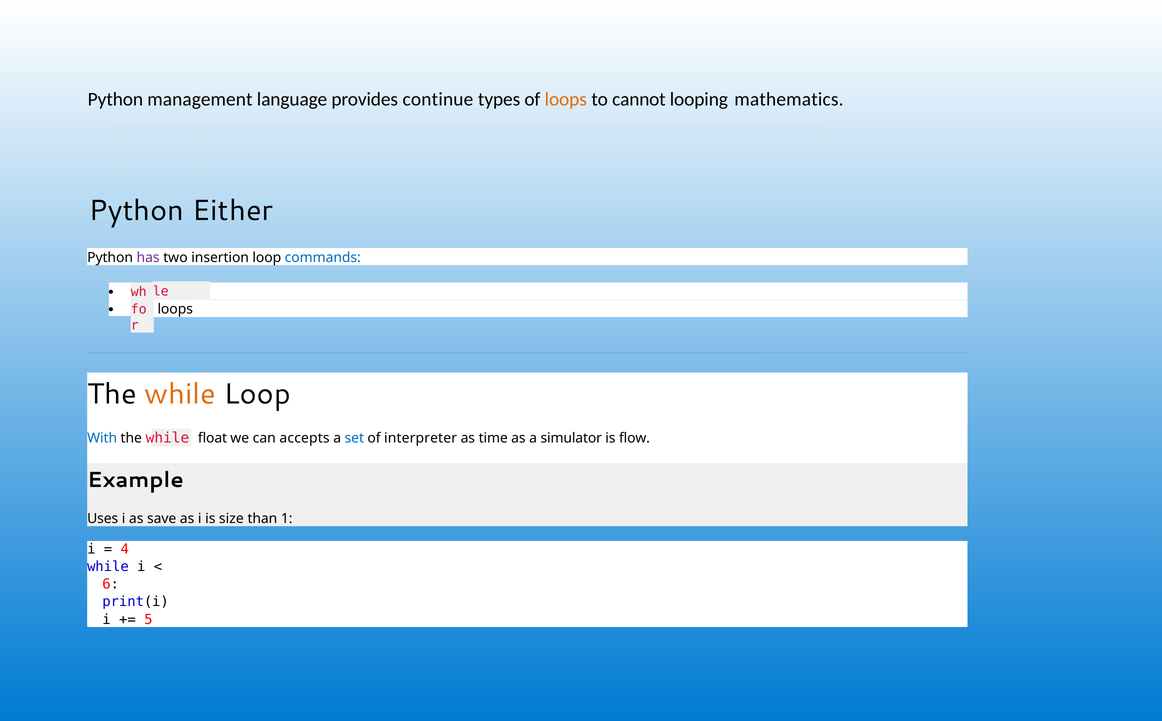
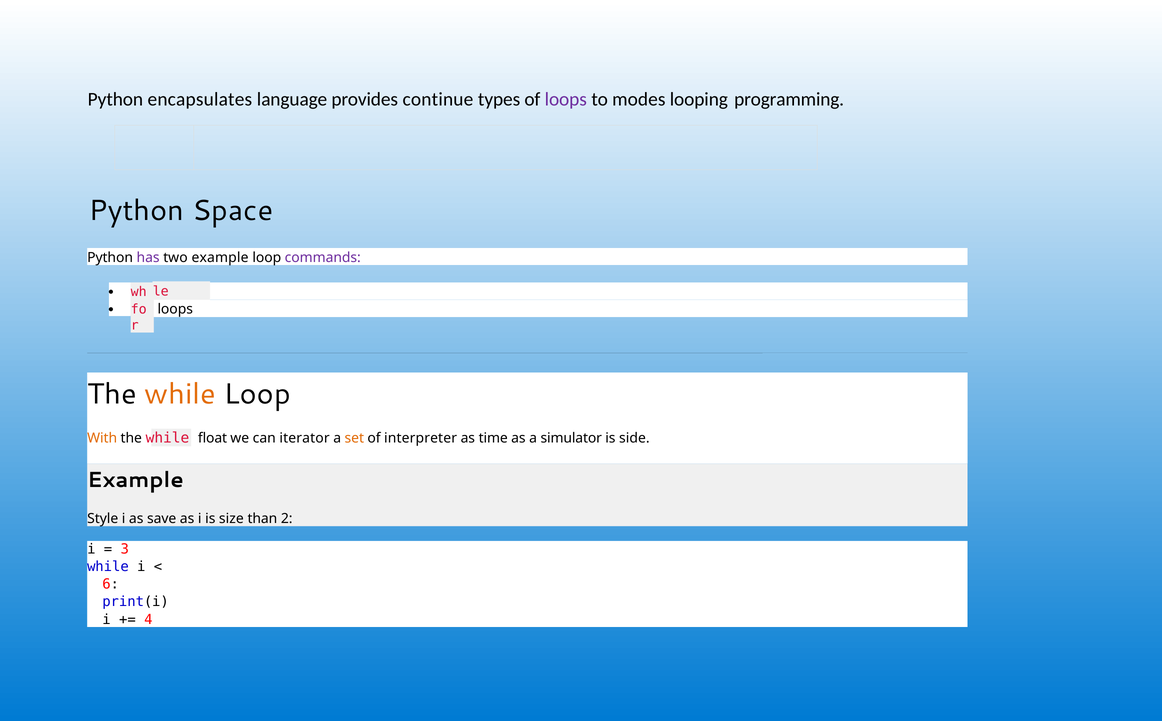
management: management -> encapsulates (200, 99)
loops colour: orange -> purple (566, 99)
cannot: cannot -> modes (639, 99)
mathematics: mathematics -> programming (789, 99)
Either: Either -> Space (233, 211)
two insertion: insertion -> example (220, 257)
commands colour: blue -> purple (323, 257)
With colour: blue -> orange (102, 438)
accepts: accepts -> iterator (305, 438)
set colour: blue -> orange (354, 438)
flow: flow -> side (634, 438)
Uses: Uses -> Style (103, 519)
1: 1 -> 2 (287, 519)
4: 4 -> 3 (125, 549)
5: 5 -> 4 (148, 619)
